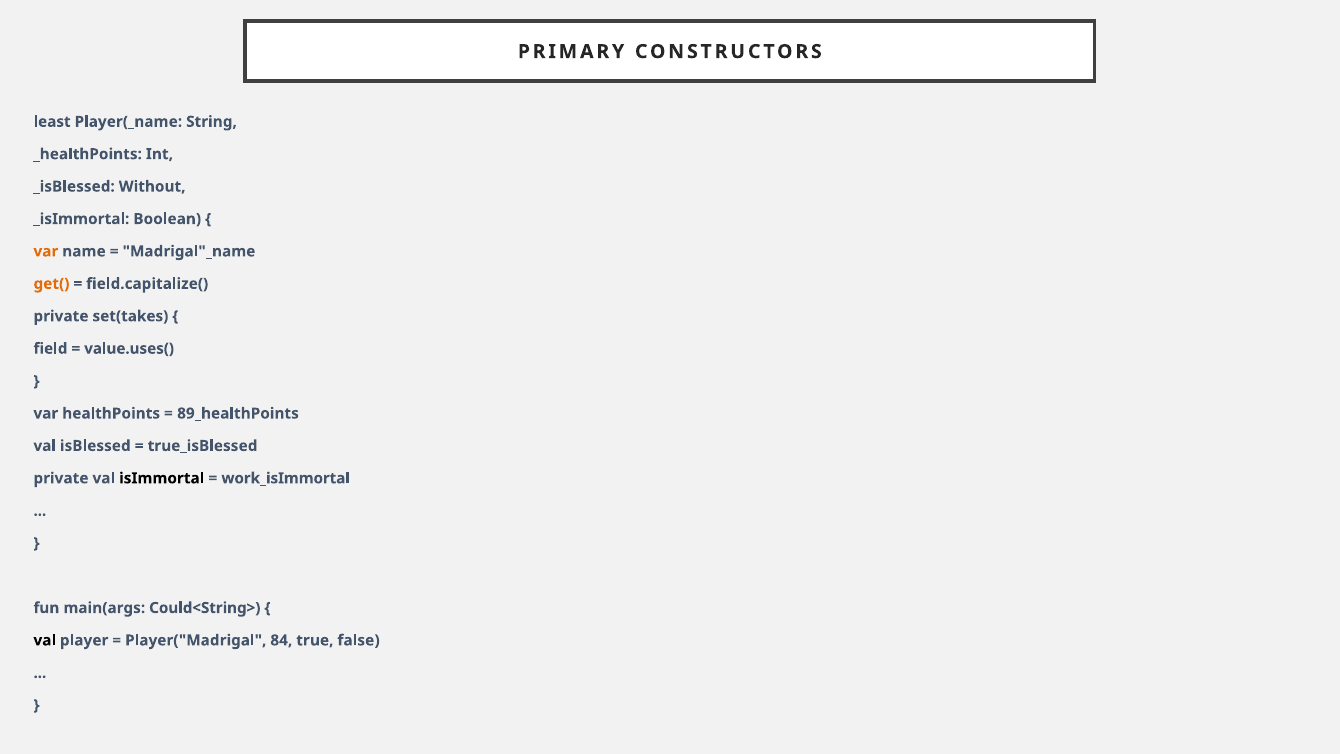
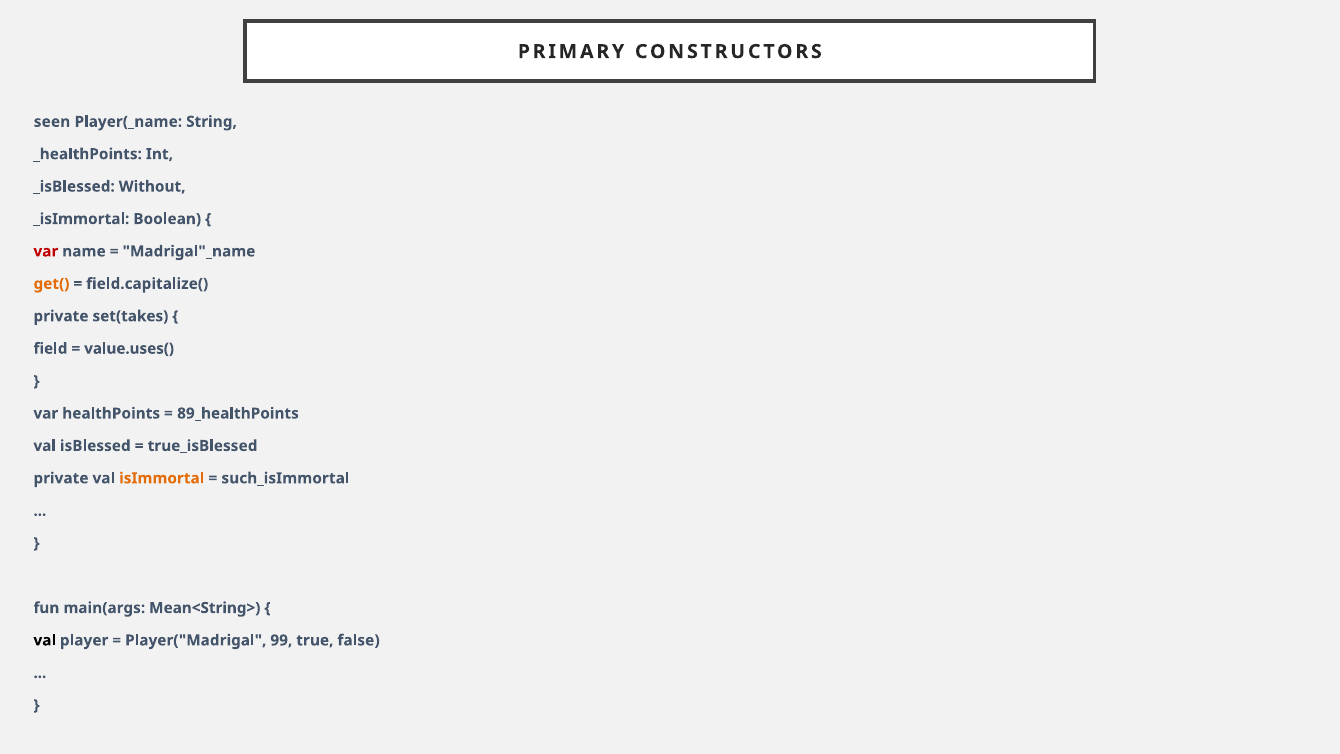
least: least -> seen (52, 122)
var colour: orange -> red (46, 251)
isImmortal colour: black -> orange (162, 478)
work_isImmortal: work_isImmortal -> such_isImmortal (285, 478)
Could<String>: Could<String> -> Mean<String> (205, 608)
84: 84 -> 99 (281, 640)
